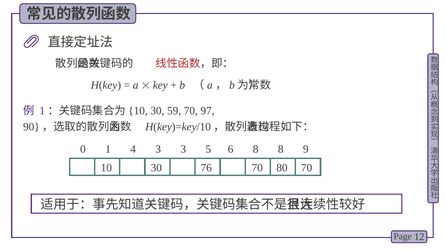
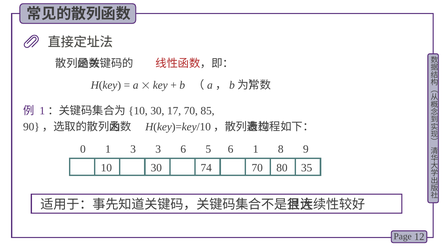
59: 59 -> 17 (174, 111)
97: 97 -> 85 (208, 111)
1 4: 4 -> 3 (133, 149)
3 3: 3 -> 6 (183, 149)
6 8: 8 -> 1 (256, 149)
76: 76 -> 74 (206, 168)
80 70: 70 -> 35 (307, 168)
